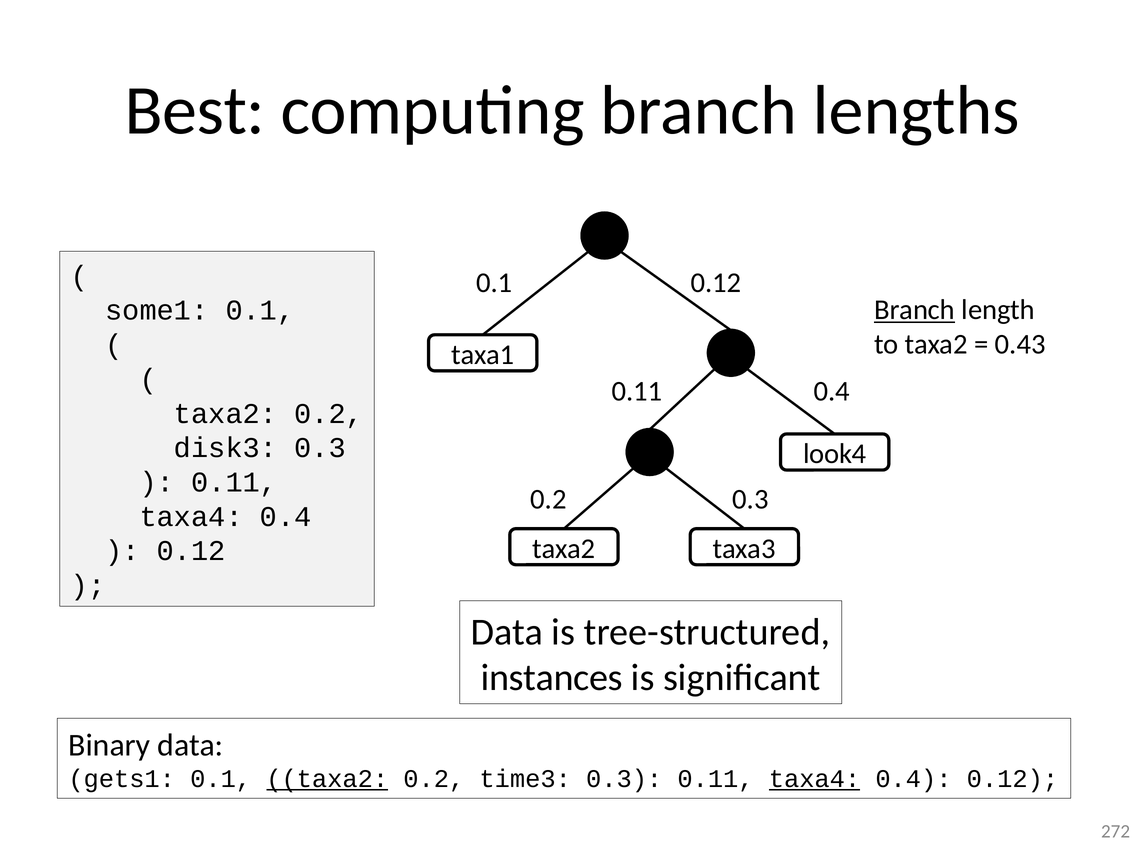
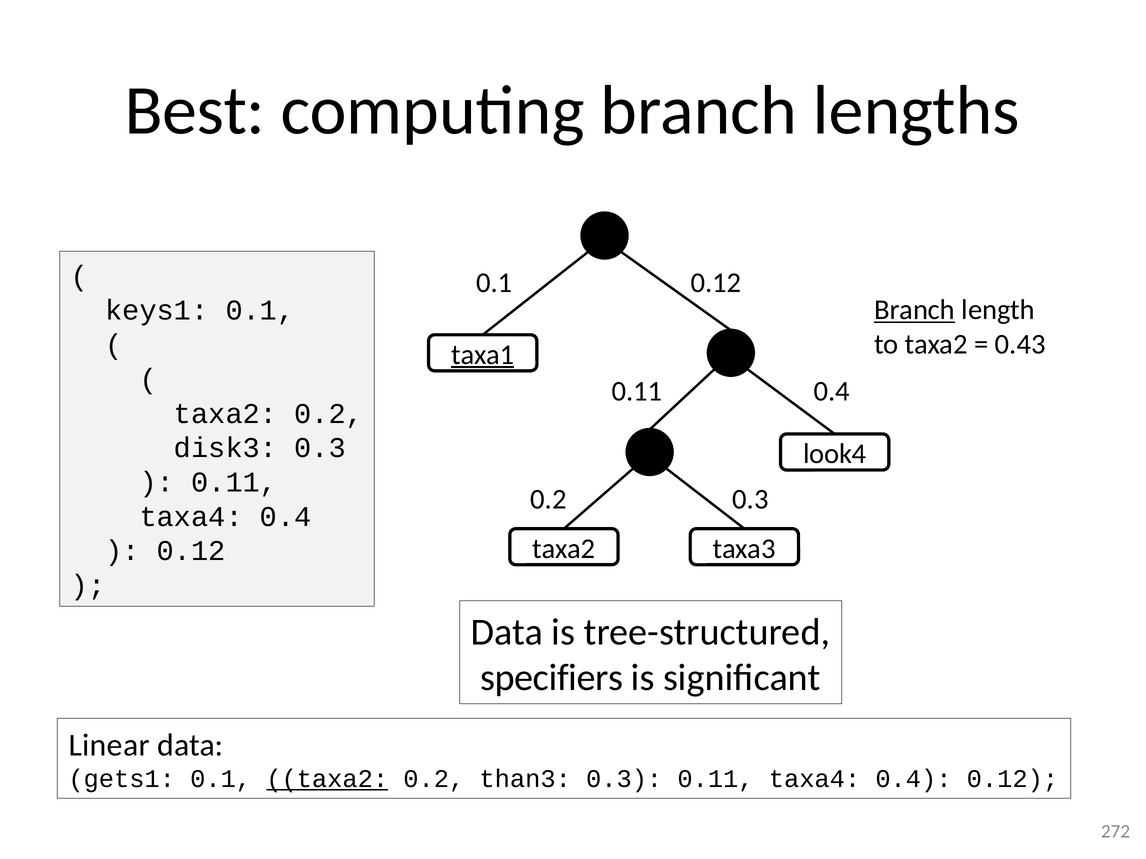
some1: some1 -> keys1 (157, 311)
taxa1 underline: none -> present (483, 355)
instances: instances -> specifiers (552, 678)
Binary: Binary -> Linear (109, 745)
time3: time3 -> than3 (525, 779)
taxa4 underline: present -> none (815, 779)
